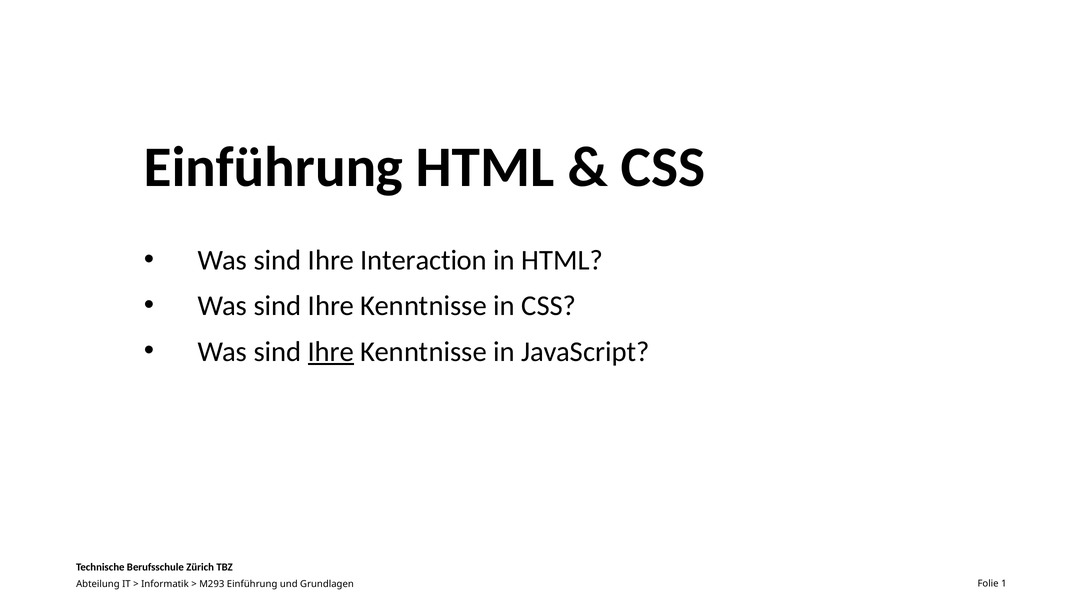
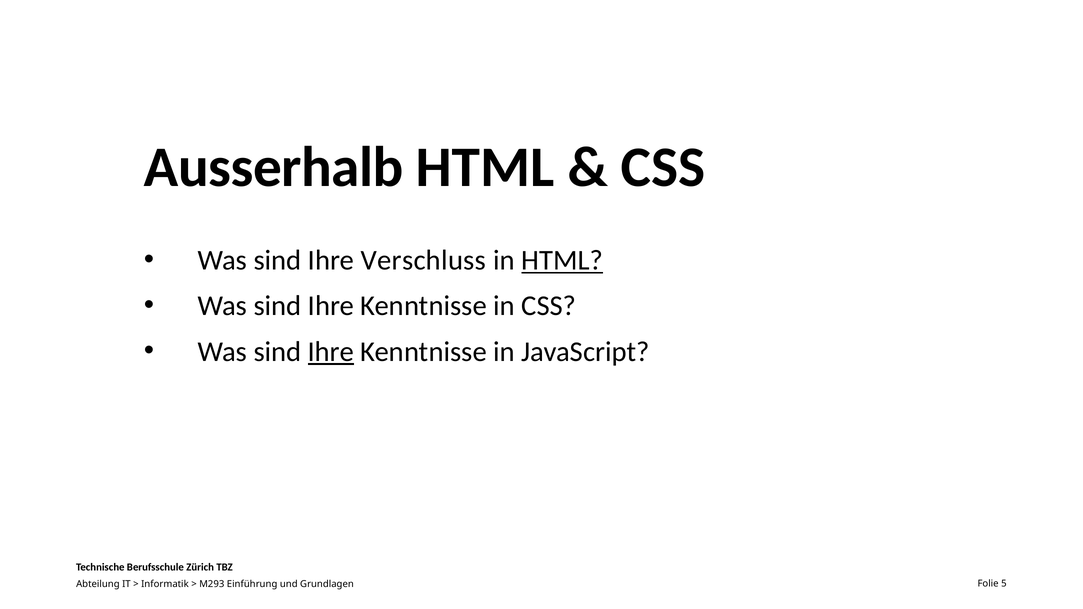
Einführung: Einführung -> Ausserhalb (274, 167)
Interaction: Interaction -> Verschluss (423, 260)
HTML underline: none -> present (562, 260)
1: 1 -> 5 (1004, 584)
